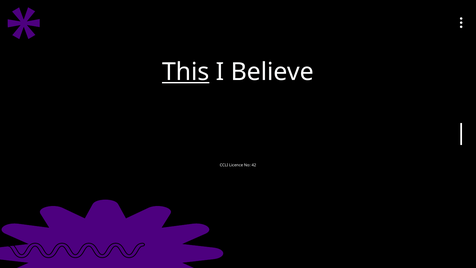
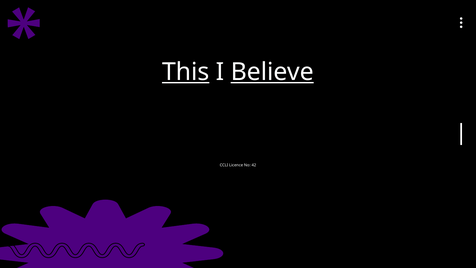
Believe underline: none -> present (272, 72)
